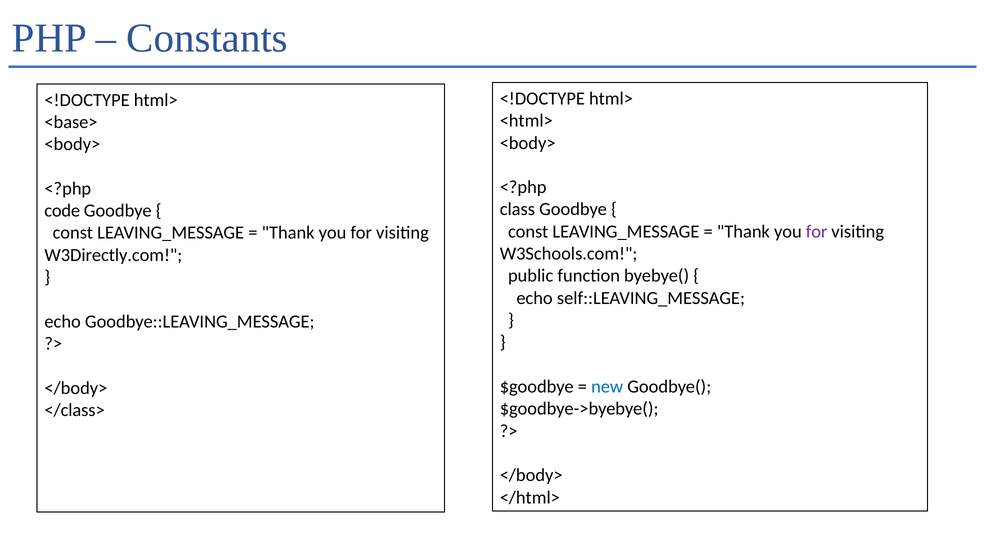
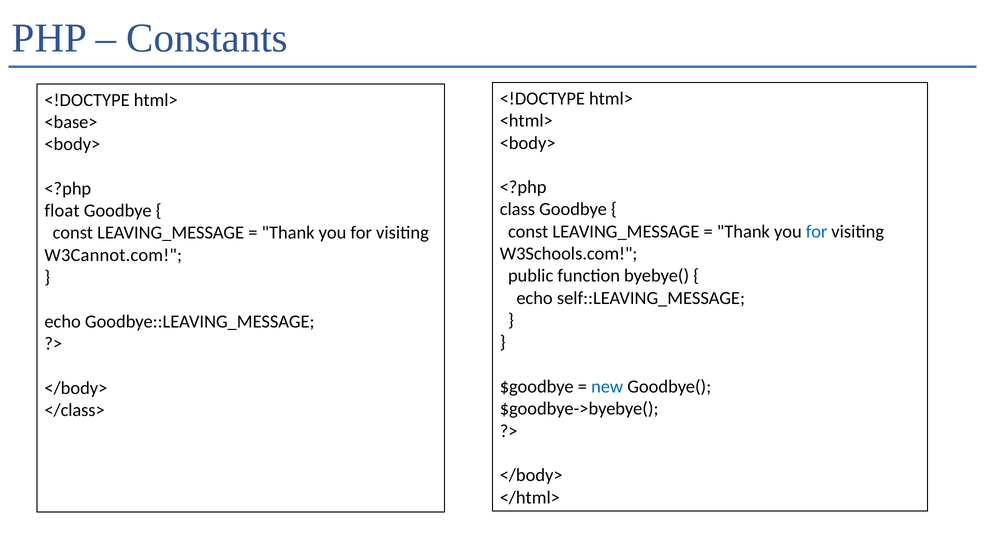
code: code -> float (62, 211)
for colour: purple -> blue (817, 232)
W3Directly.com: W3Directly.com -> W3Cannot.com (113, 255)
